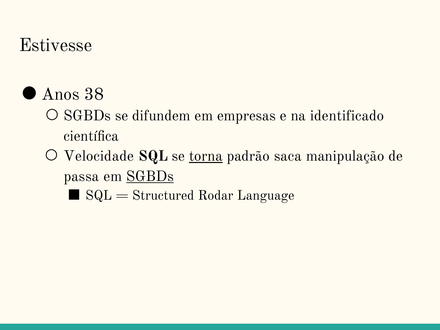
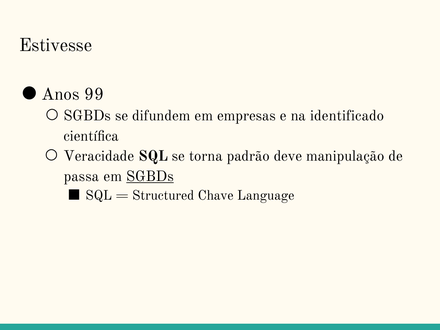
38: 38 -> 99 (94, 94)
Velocidade: Velocidade -> Veracidade (99, 156)
torna underline: present -> none (206, 156)
saca: saca -> deve (288, 156)
Rodar: Rodar -> Chave (216, 196)
